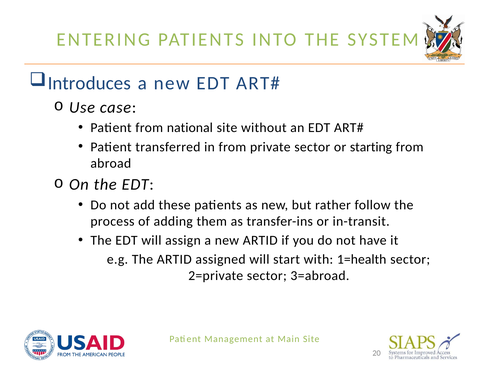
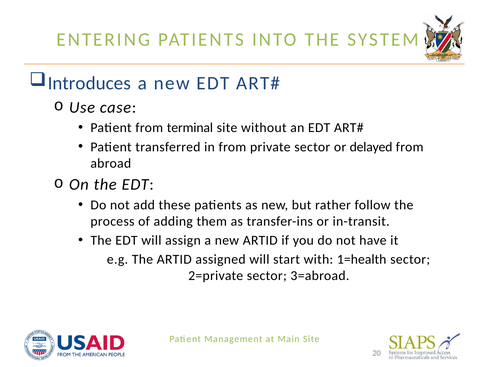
national: national -> terminal (190, 128)
starting: starting -> delayed (371, 147)
